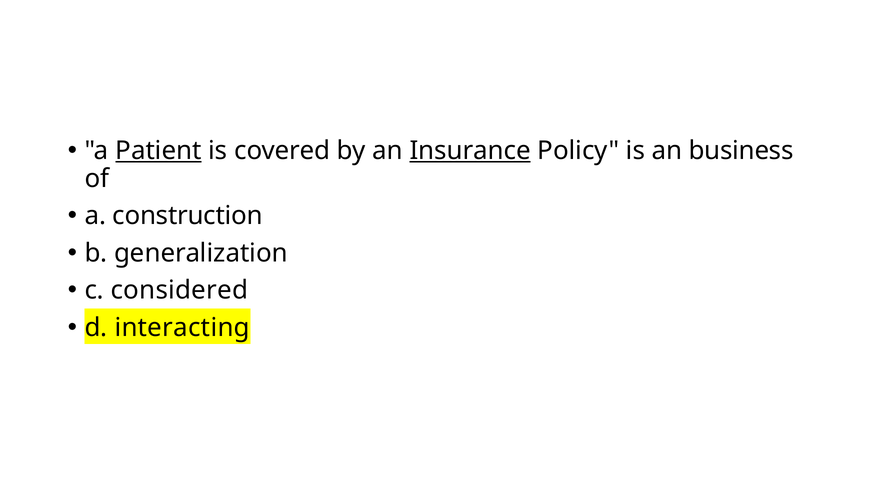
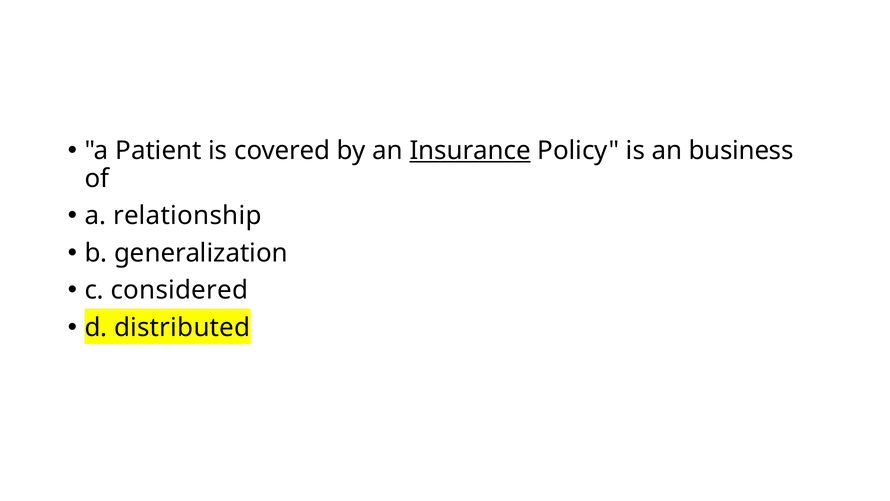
Patient underline: present -> none (158, 150)
construction: construction -> relationship (187, 216)
interacting: interacting -> distributed (182, 327)
